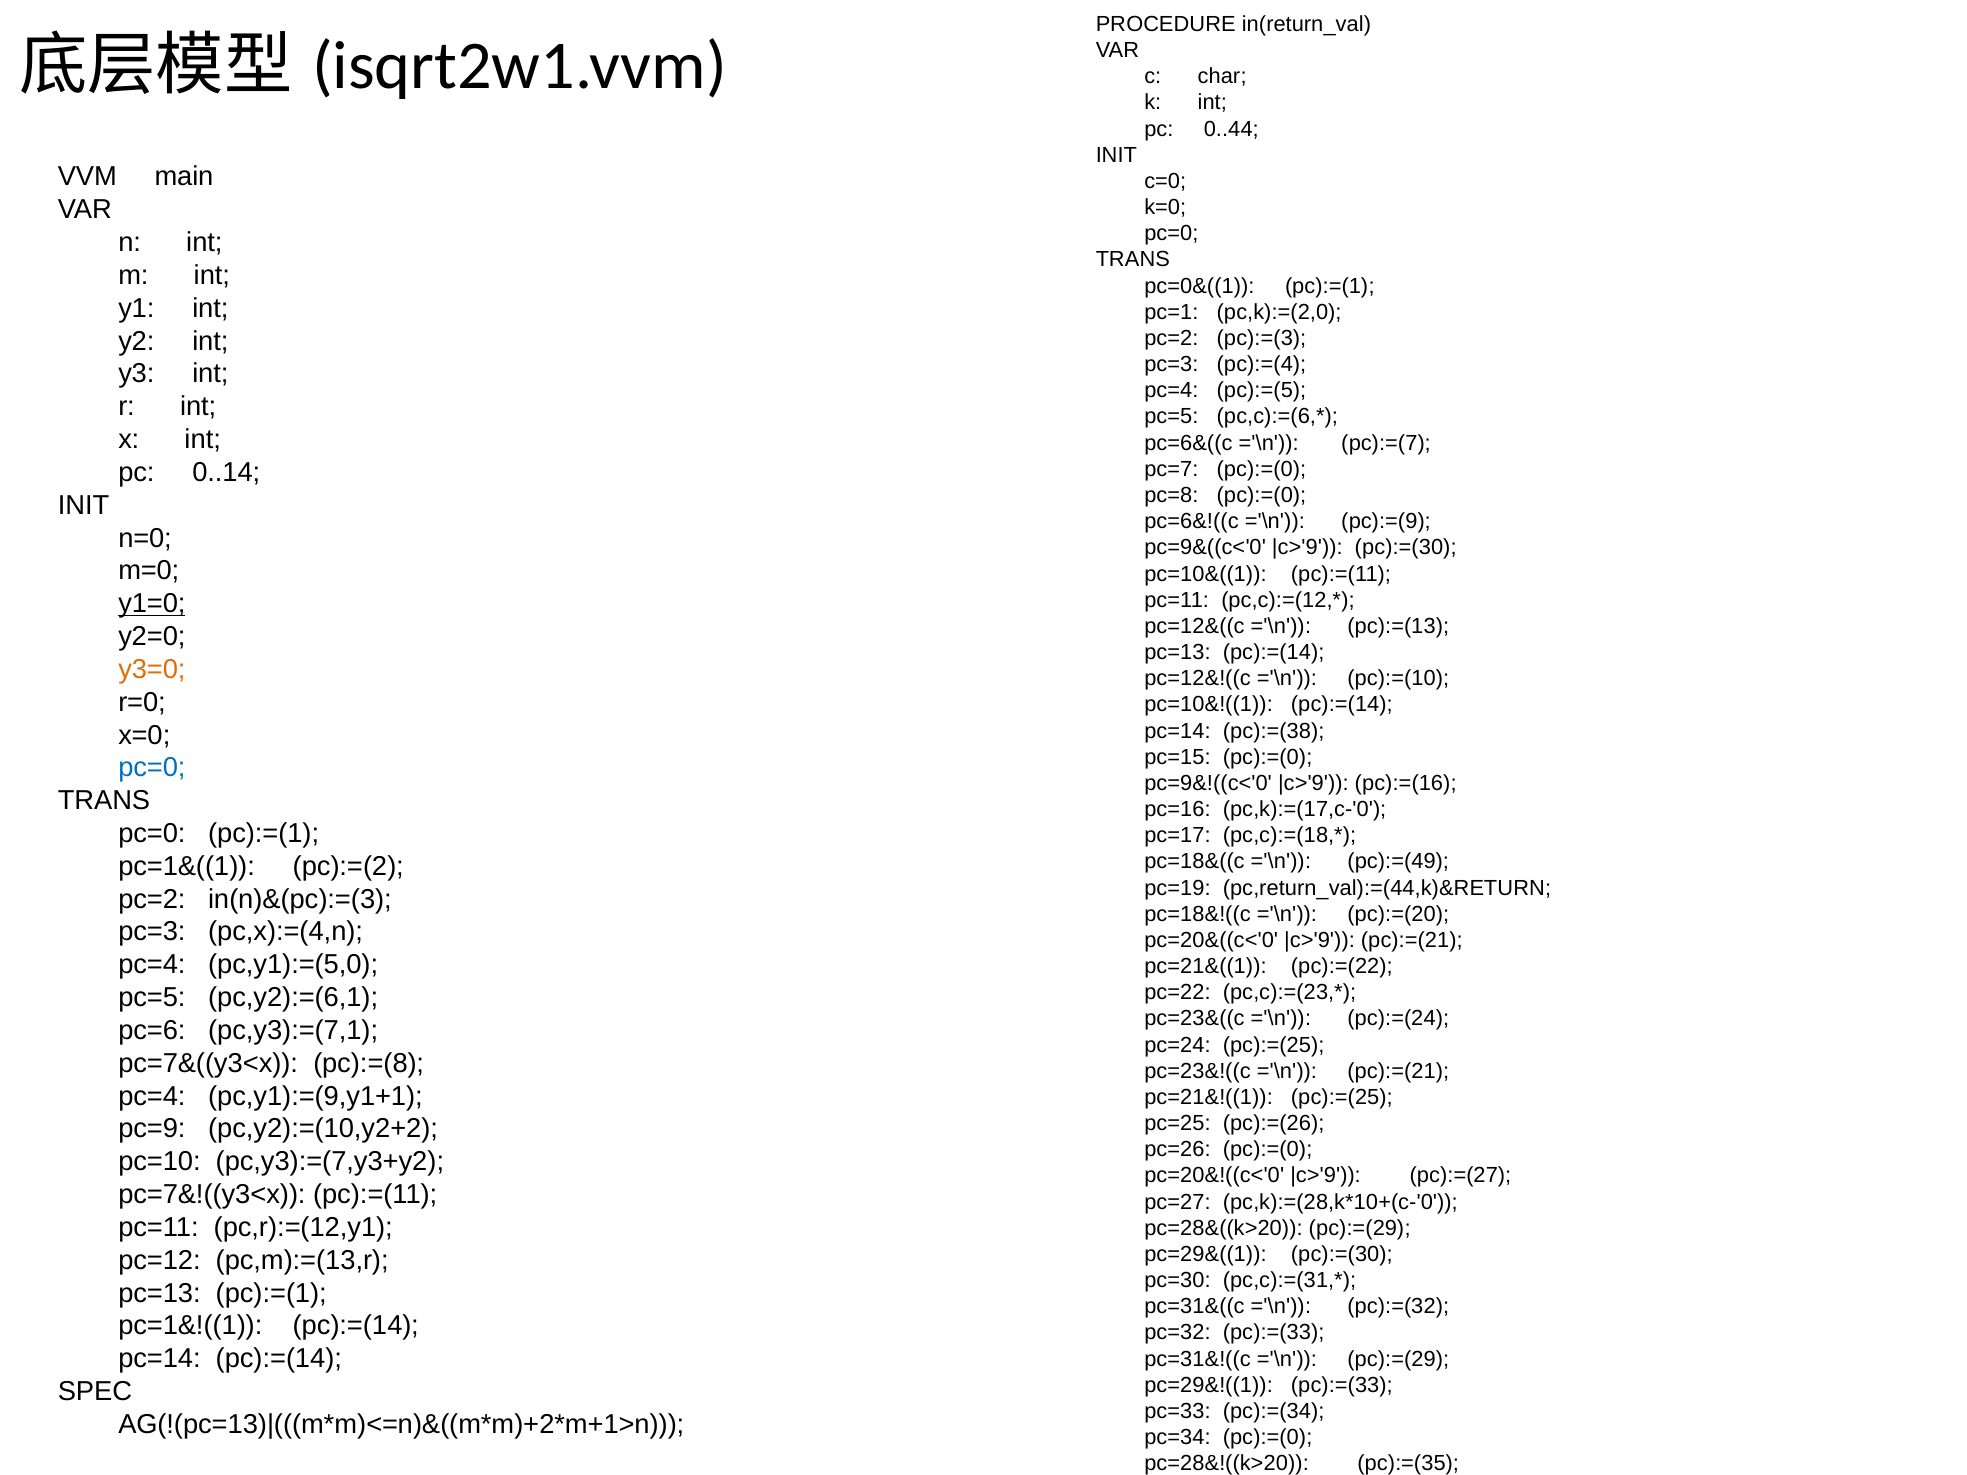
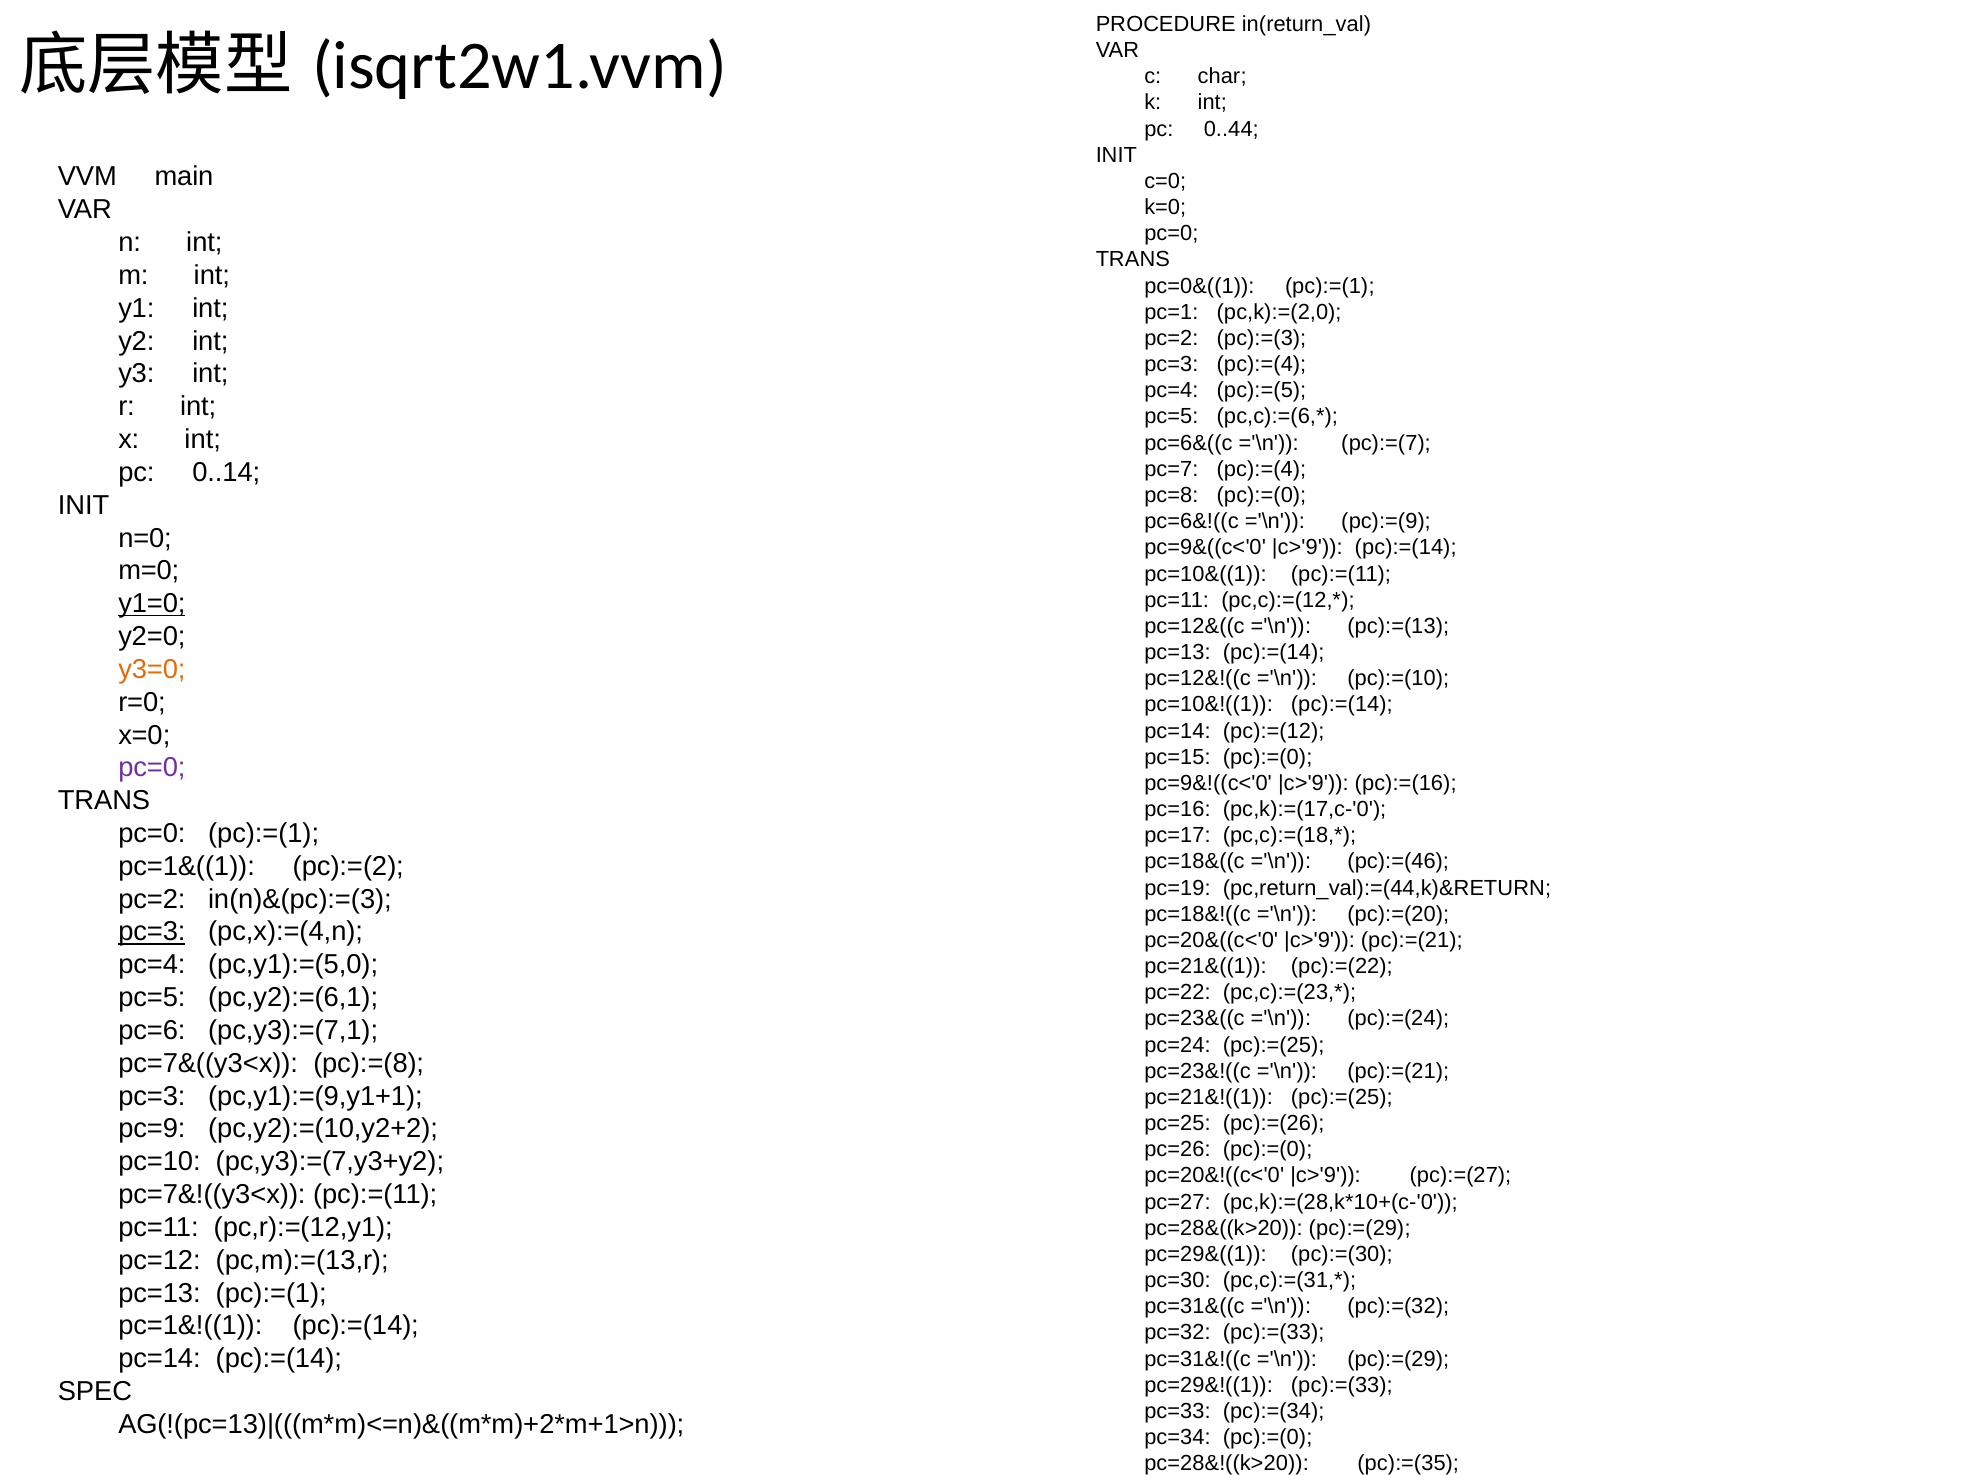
pc=7 pc):=(0: pc):=(0 -> pc):=(4 (1261, 469)
pc):=(30: pc):=(30 -> pc):=(14 (1406, 548)
pc=14 pc):=(38: pc):=(38 -> pc):=(12 (1274, 731)
pc=0 colour: blue -> purple (152, 768)
pc):=(49: pc):=(49 -> pc):=(46 (1398, 862)
pc=3 underline: none -> present (152, 932)
pc=4: pc=4 -> pc=3 (152, 1096)
